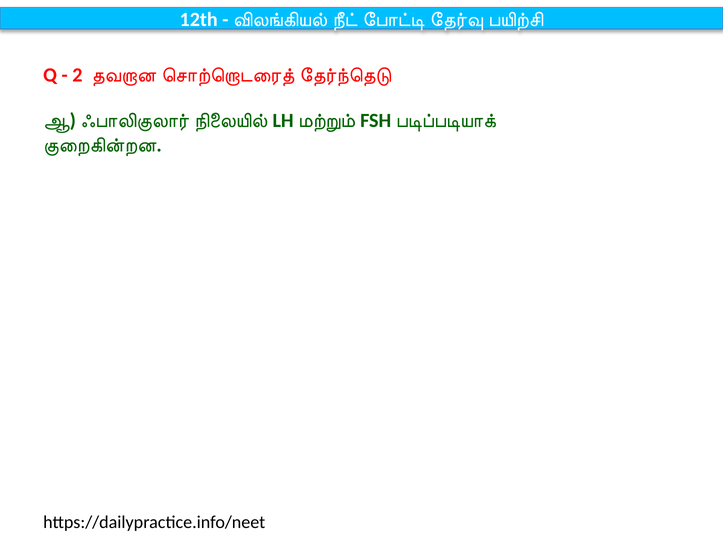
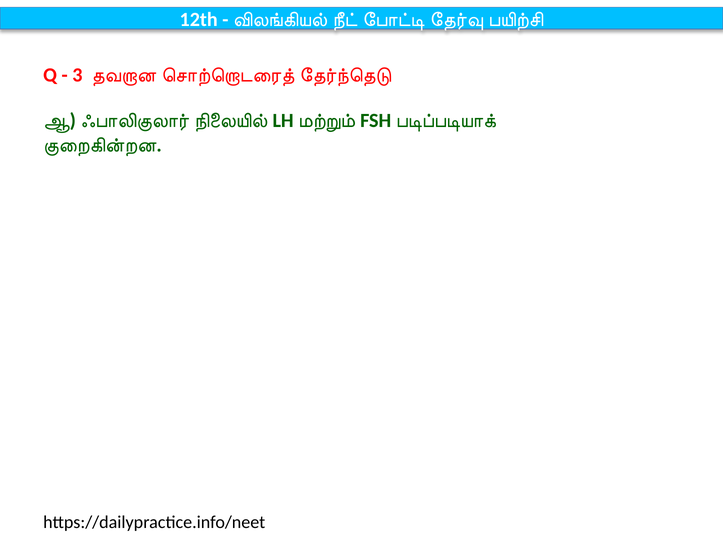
2: 2 -> 3 (77, 75)
